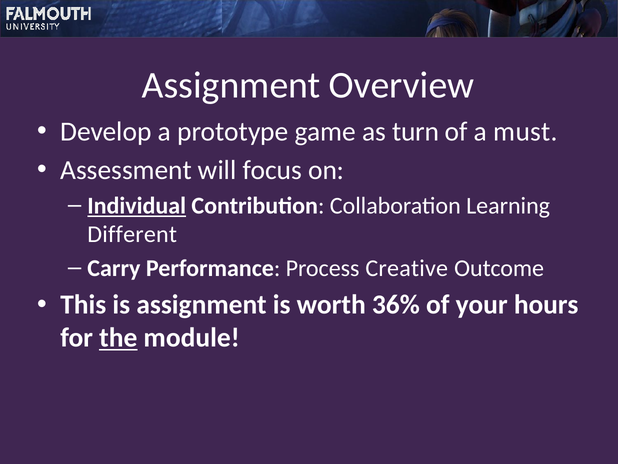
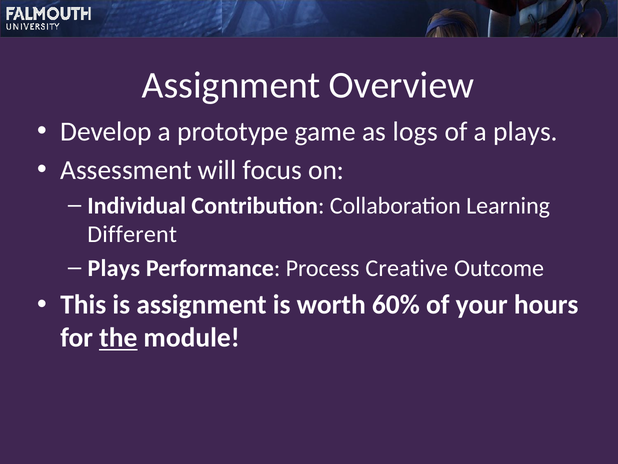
turn: turn -> logs (415, 132)
a must: must -> plays (526, 132)
Individual underline: present -> none (137, 206)
Carry: Carry -> Plays (114, 268)
36%: 36% -> 60% (396, 305)
